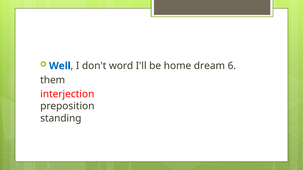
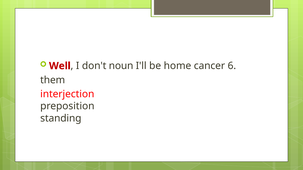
Well colour: blue -> red (60, 66)
word: word -> noun (121, 66)
dream: dream -> cancer (209, 66)
